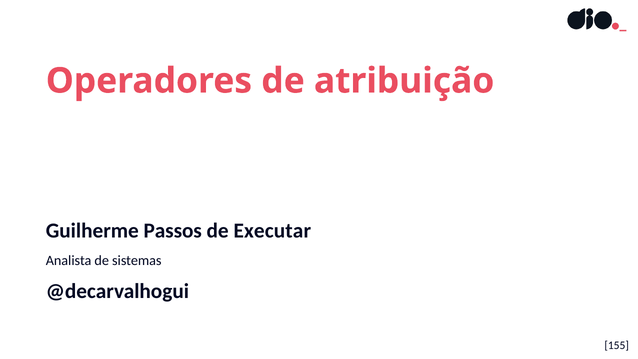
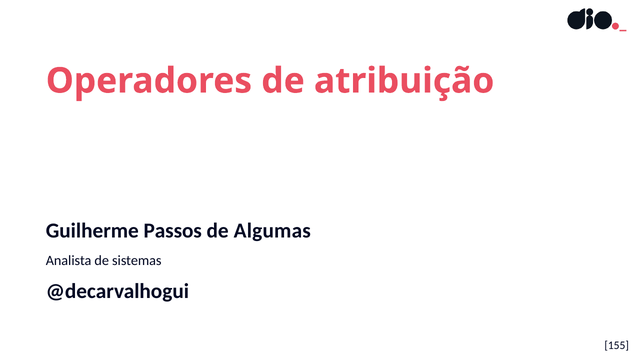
Executar: Executar -> Algumas (272, 231)
